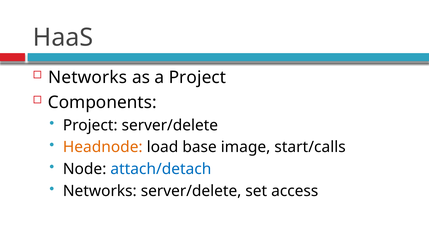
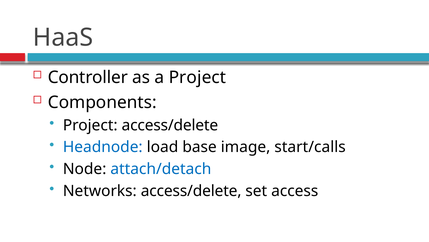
Networks: Networks -> Controller (88, 77)
Project server/delete: server/delete -> access/delete (170, 125)
Headnode colour: orange -> blue (103, 147)
Networks server/delete: server/delete -> access/delete (191, 190)
